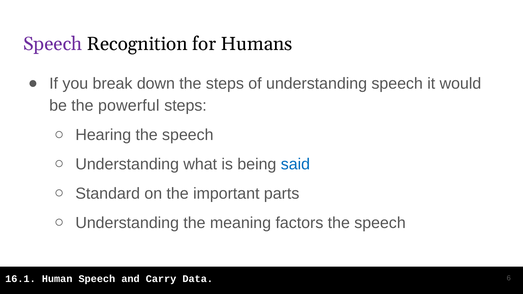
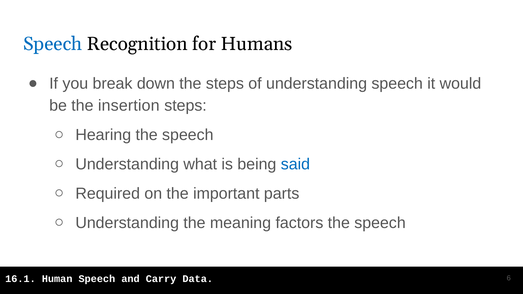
Speech colour: purple -> blue (53, 44)
powerful: powerful -> insertion (129, 106)
Standard: Standard -> Required (108, 194)
